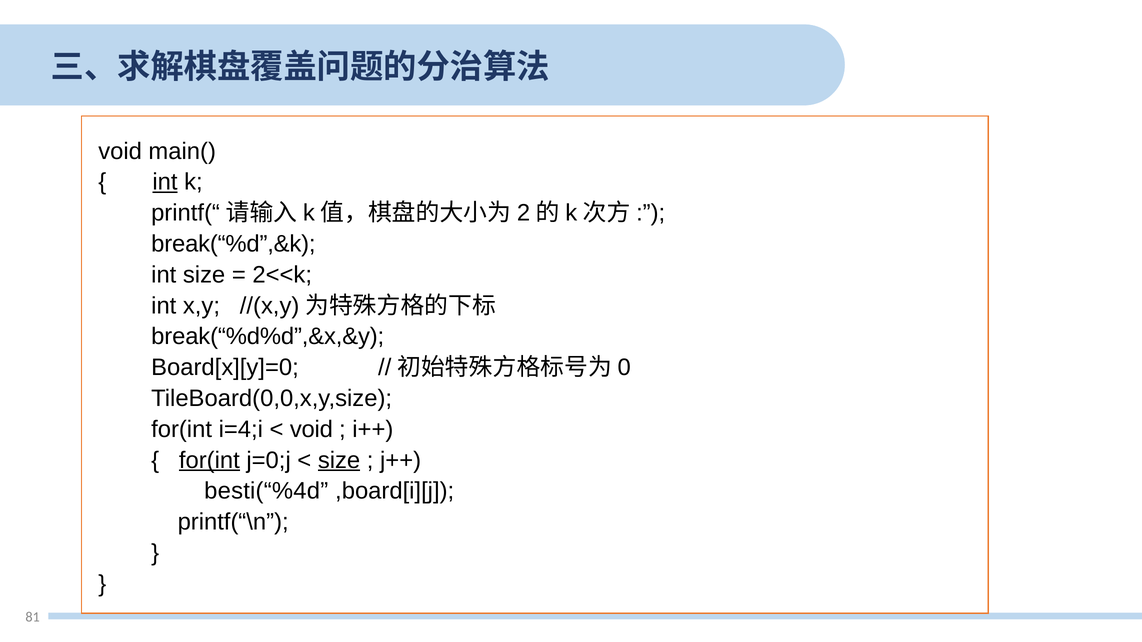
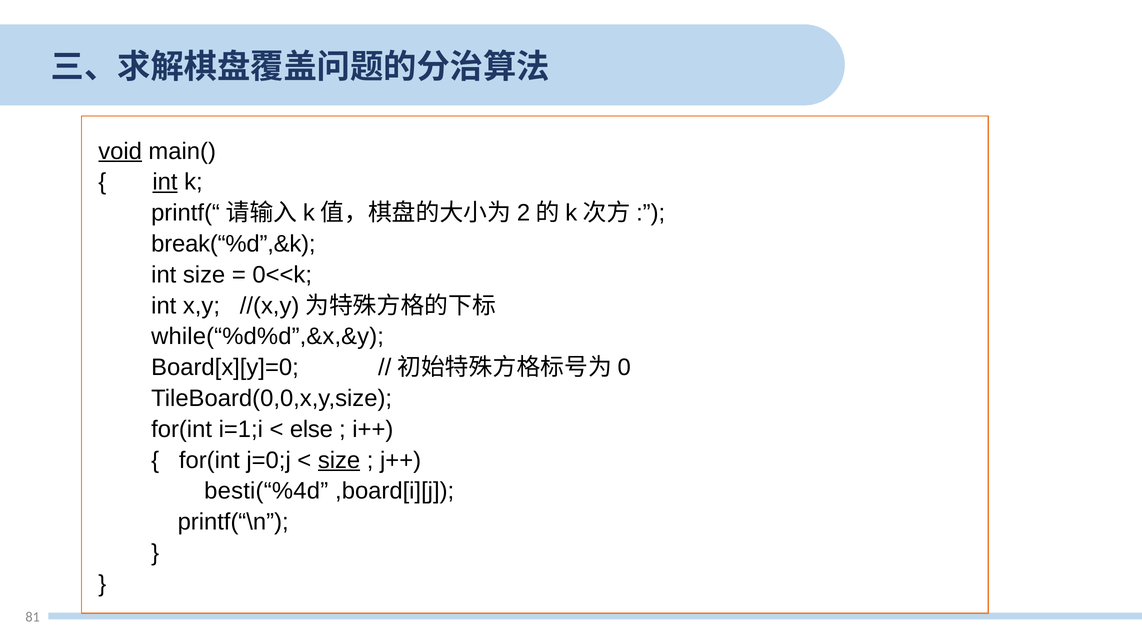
void underline: none -> present (120, 151)
2<<k: 2<<k -> 0<<k (282, 275)
break(“%d%d”,&x,&y: break(“%d%d”,&x,&y -> while(“%d%d”,&x,&y (268, 337)
i=4;i: i=4;i -> i=1;i (241, 430)
void: void -> else (311, 430)
for(int underline: present -> none (209, 460)
